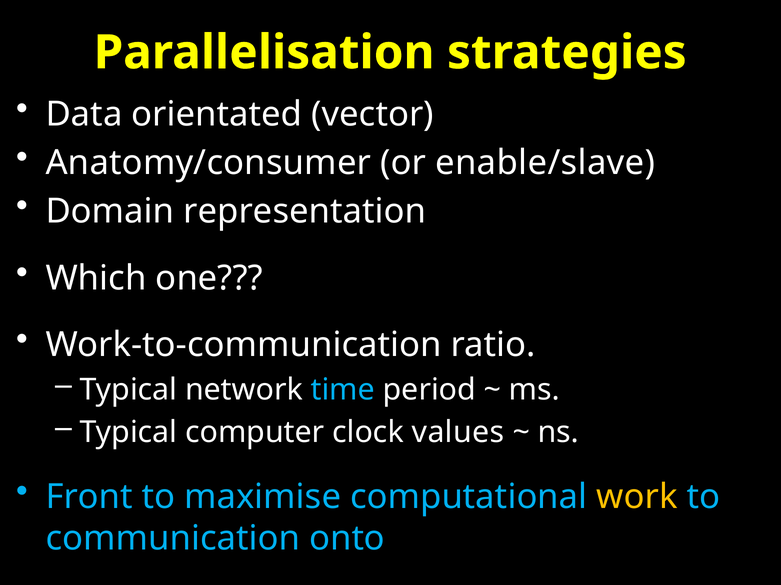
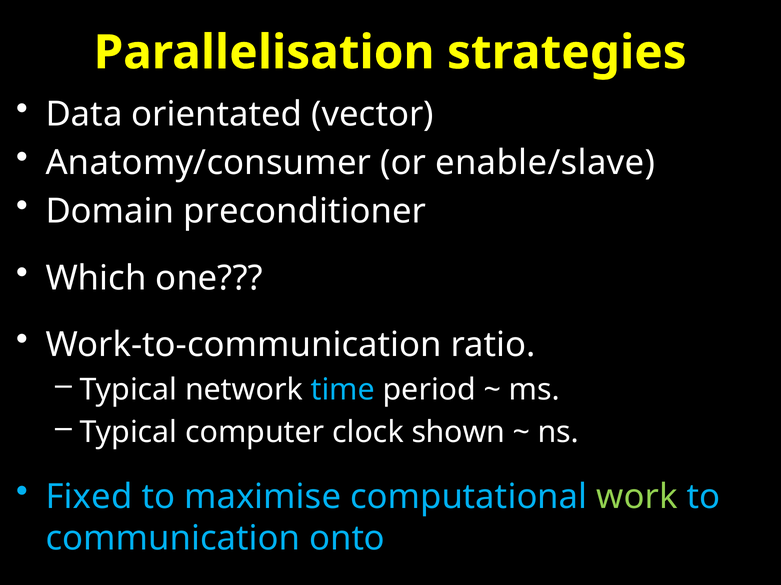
representation: representation -> preconditioner (305, 212)
values: values -> shown (458, 433)
Front: Front -> Fixed (89, 497)
work colour: yellow -> light green (637, 497)
